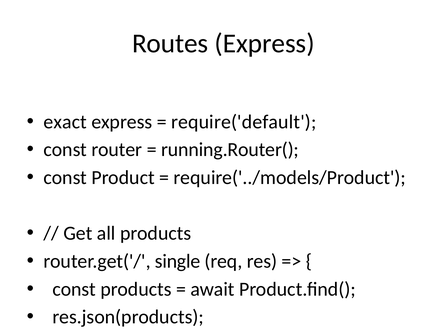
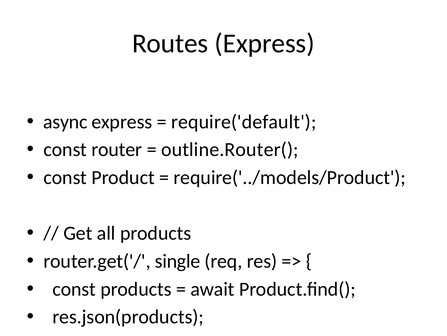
exact: exact -> async (65, 122)
running.Router(: running.Router( -> outline.Router( (230, 149)
